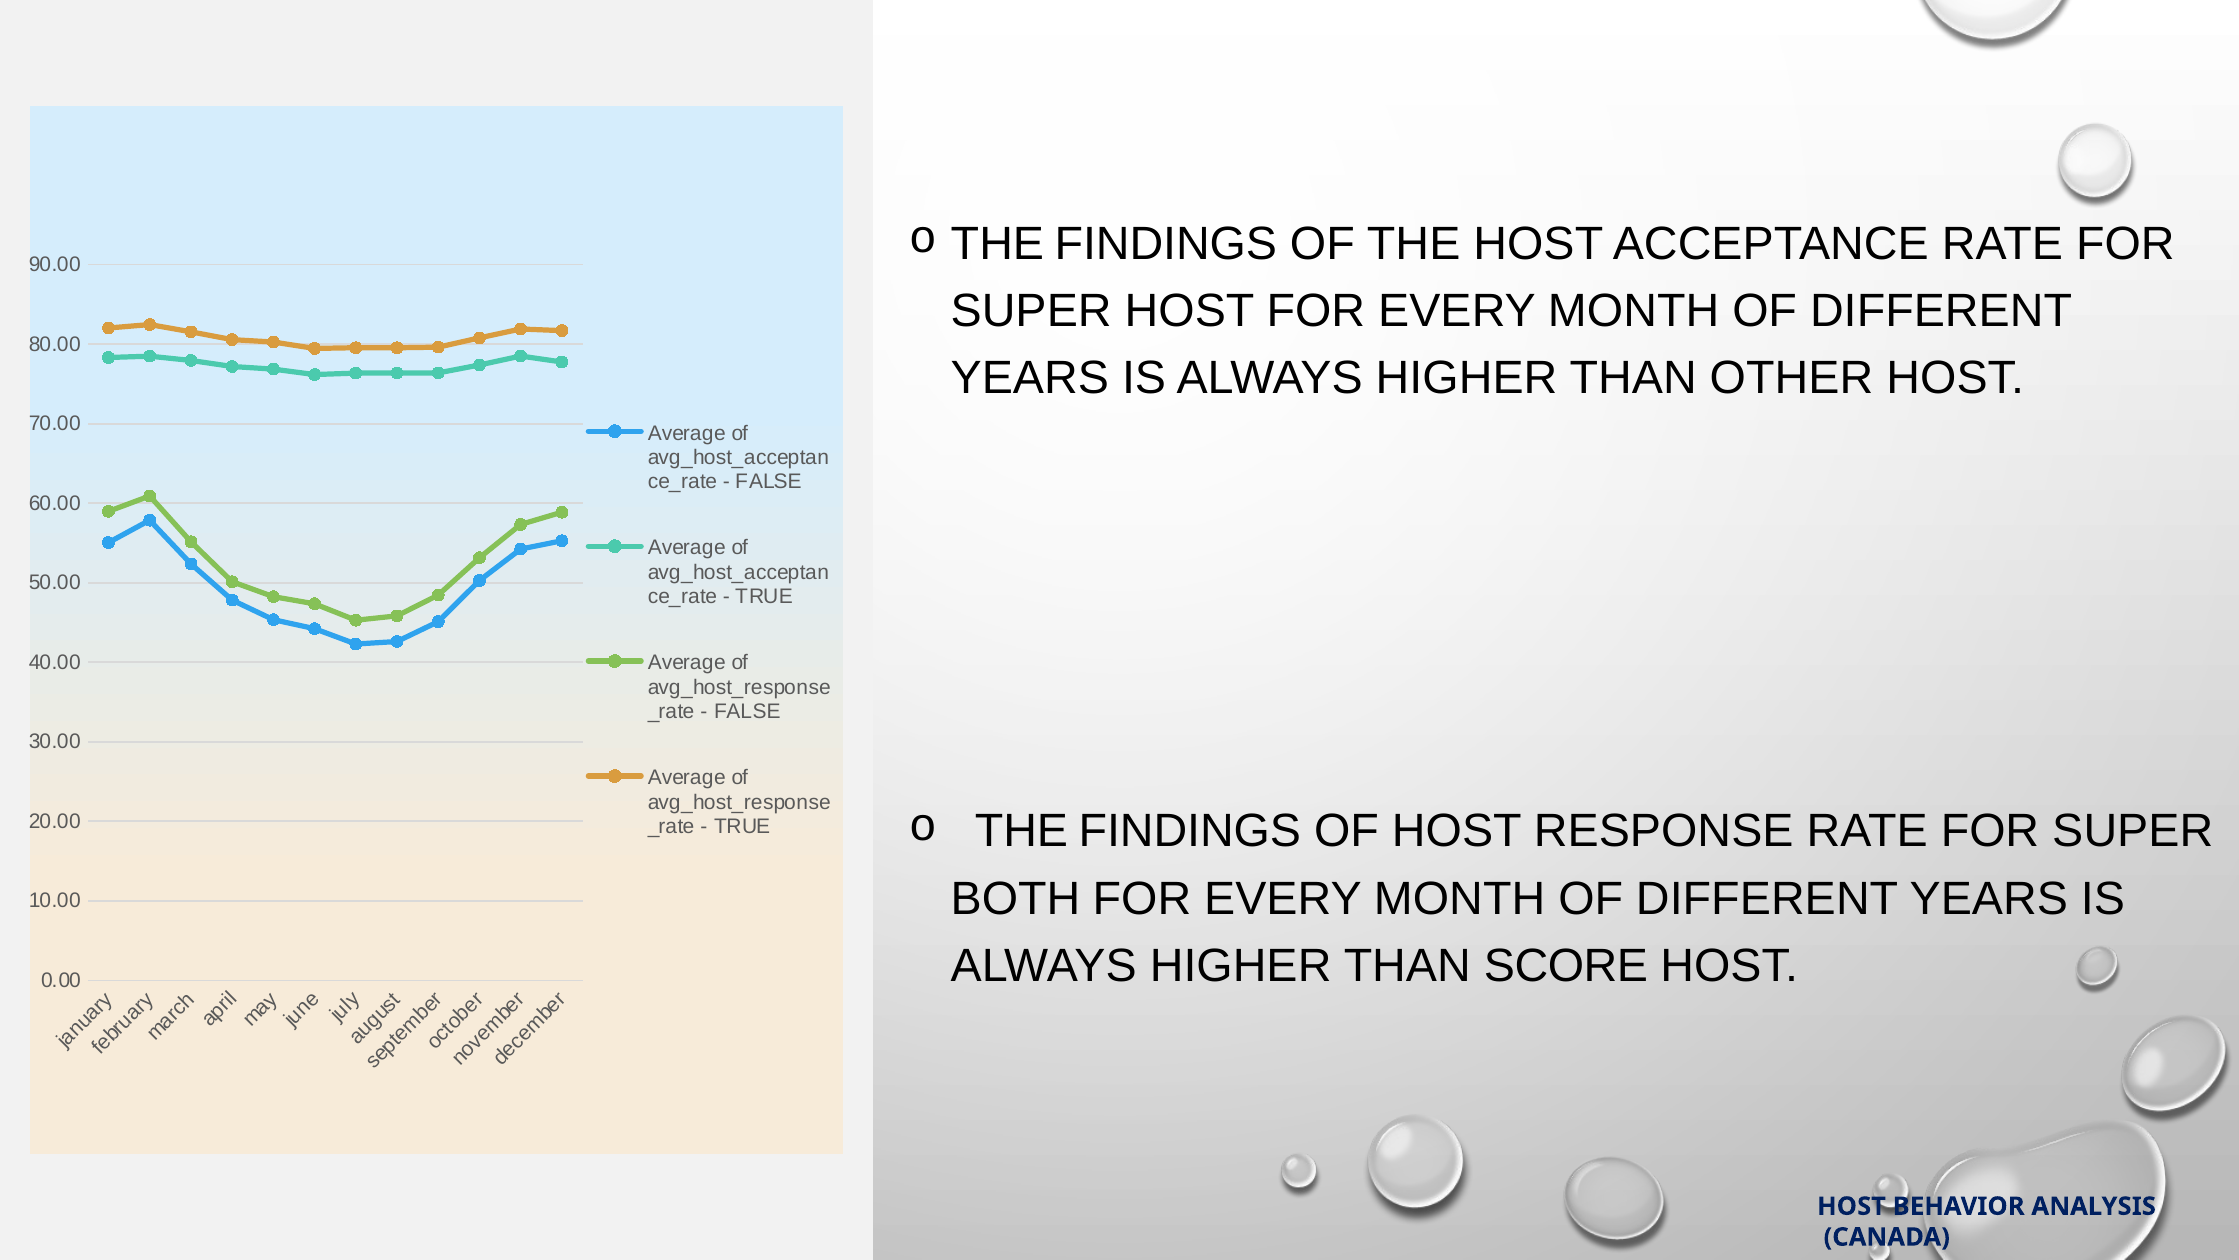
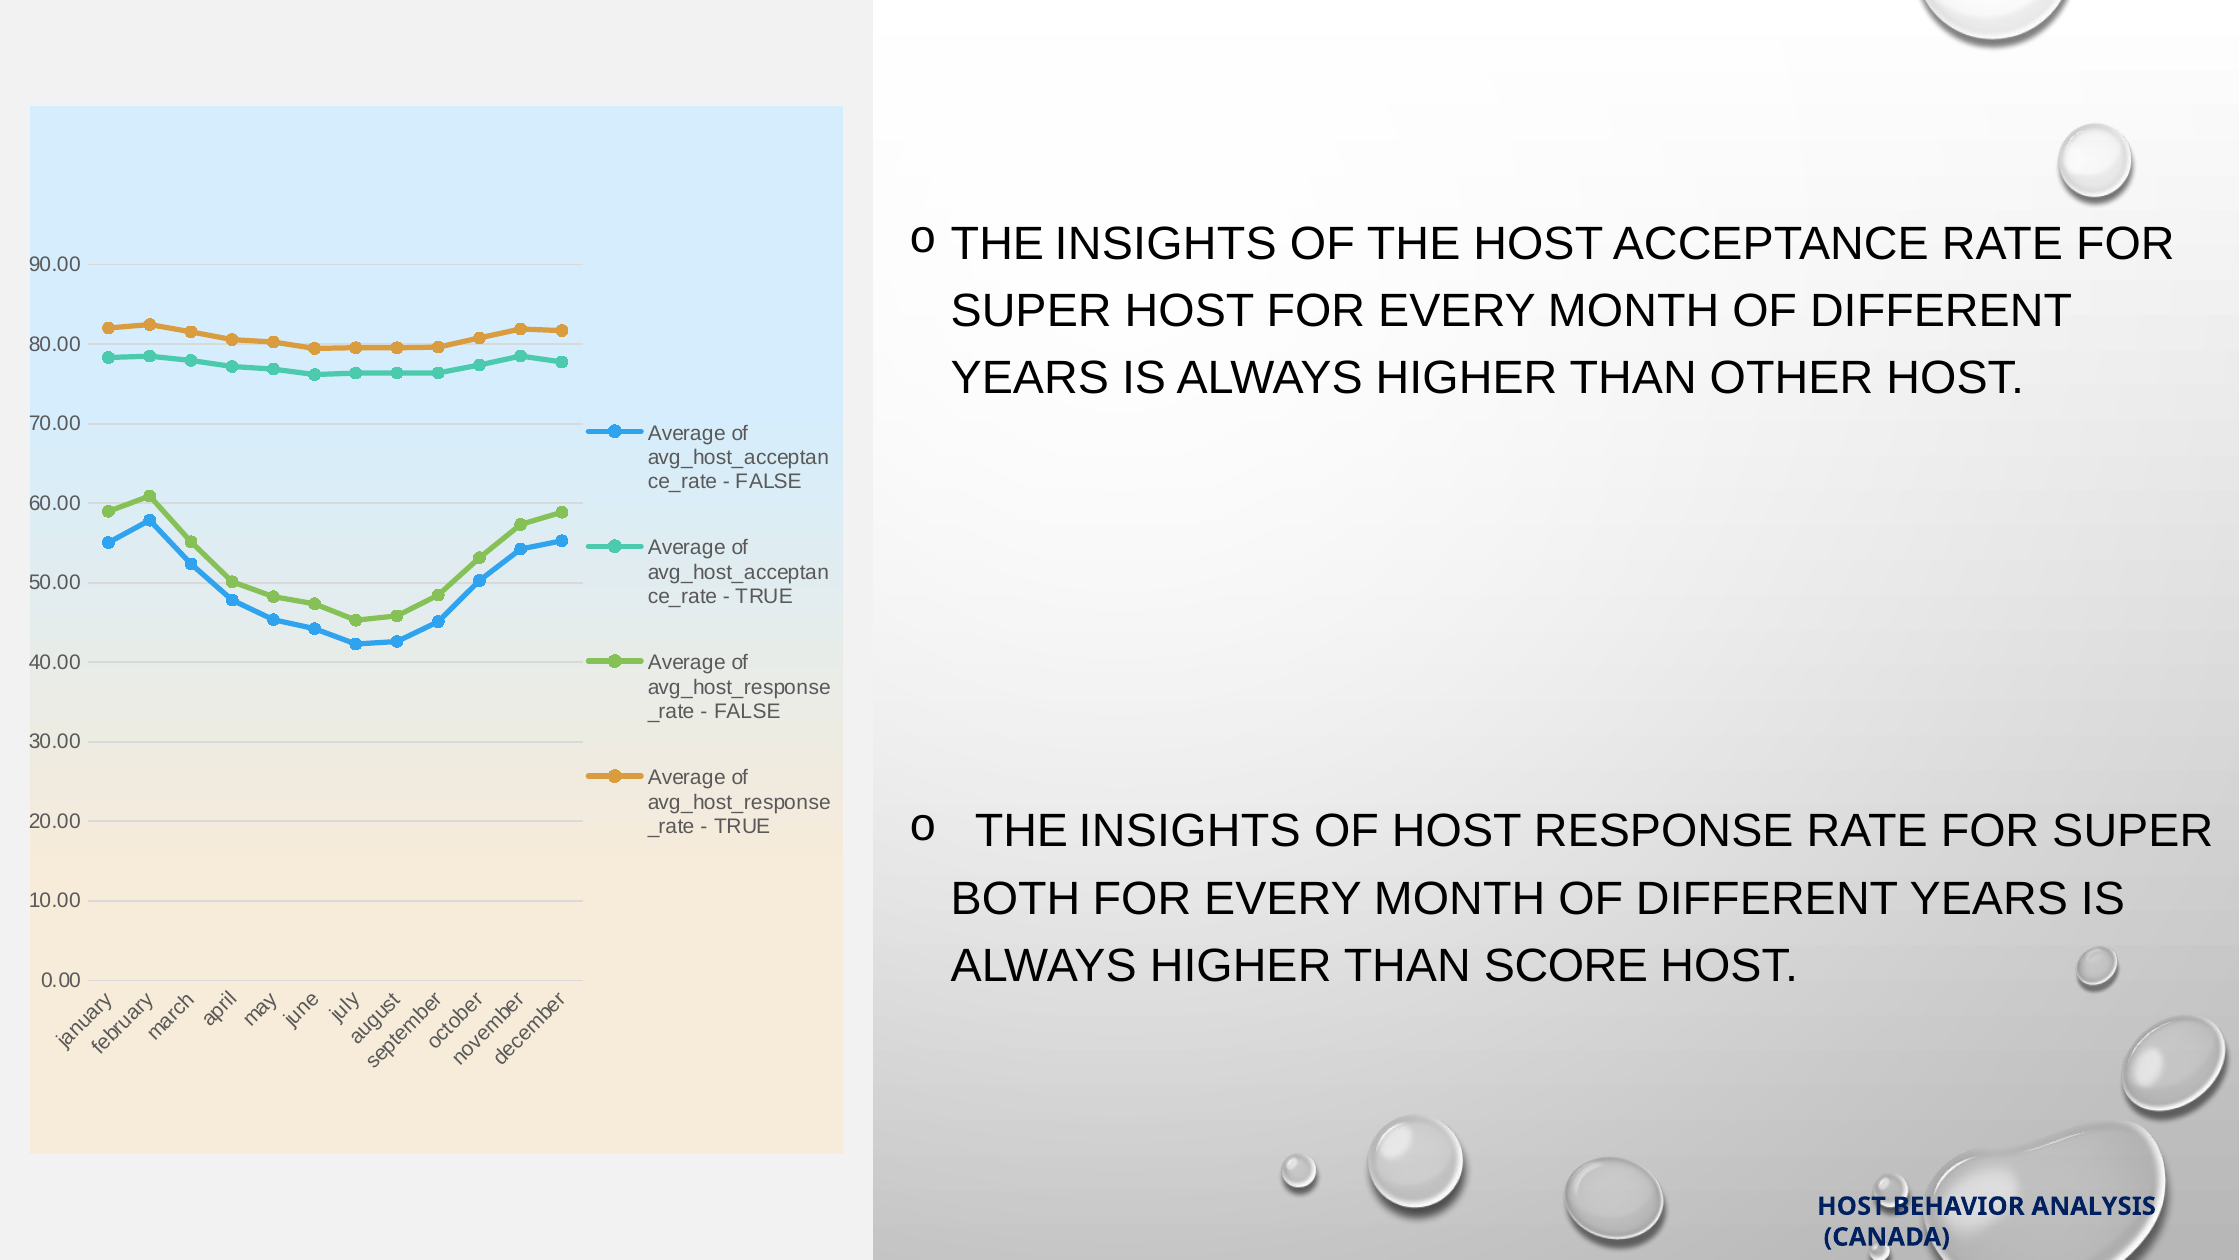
FINDINGS: FINDINGS -> INSIGHTS (1166, 244)
FINDINGS: FINDINGS -> INSIGHTS (1190, 831)
